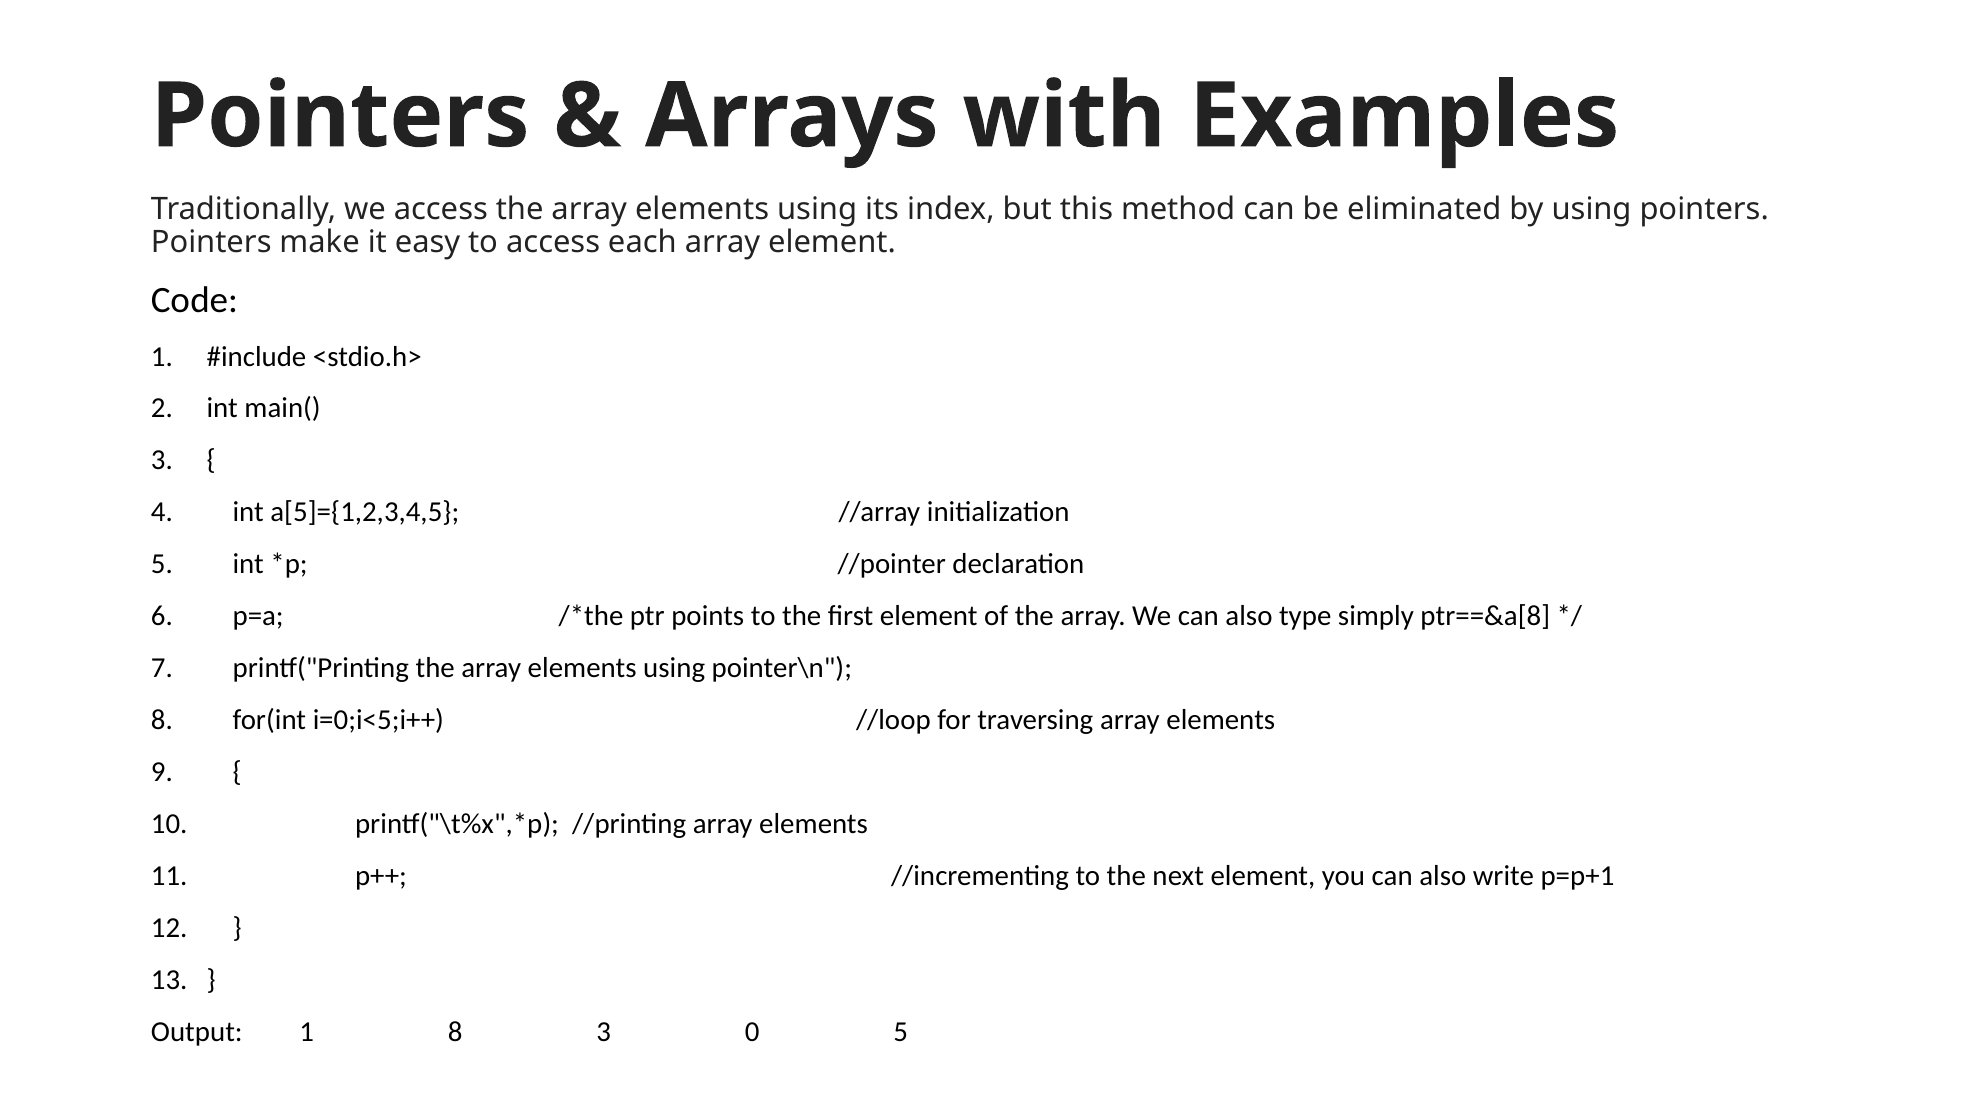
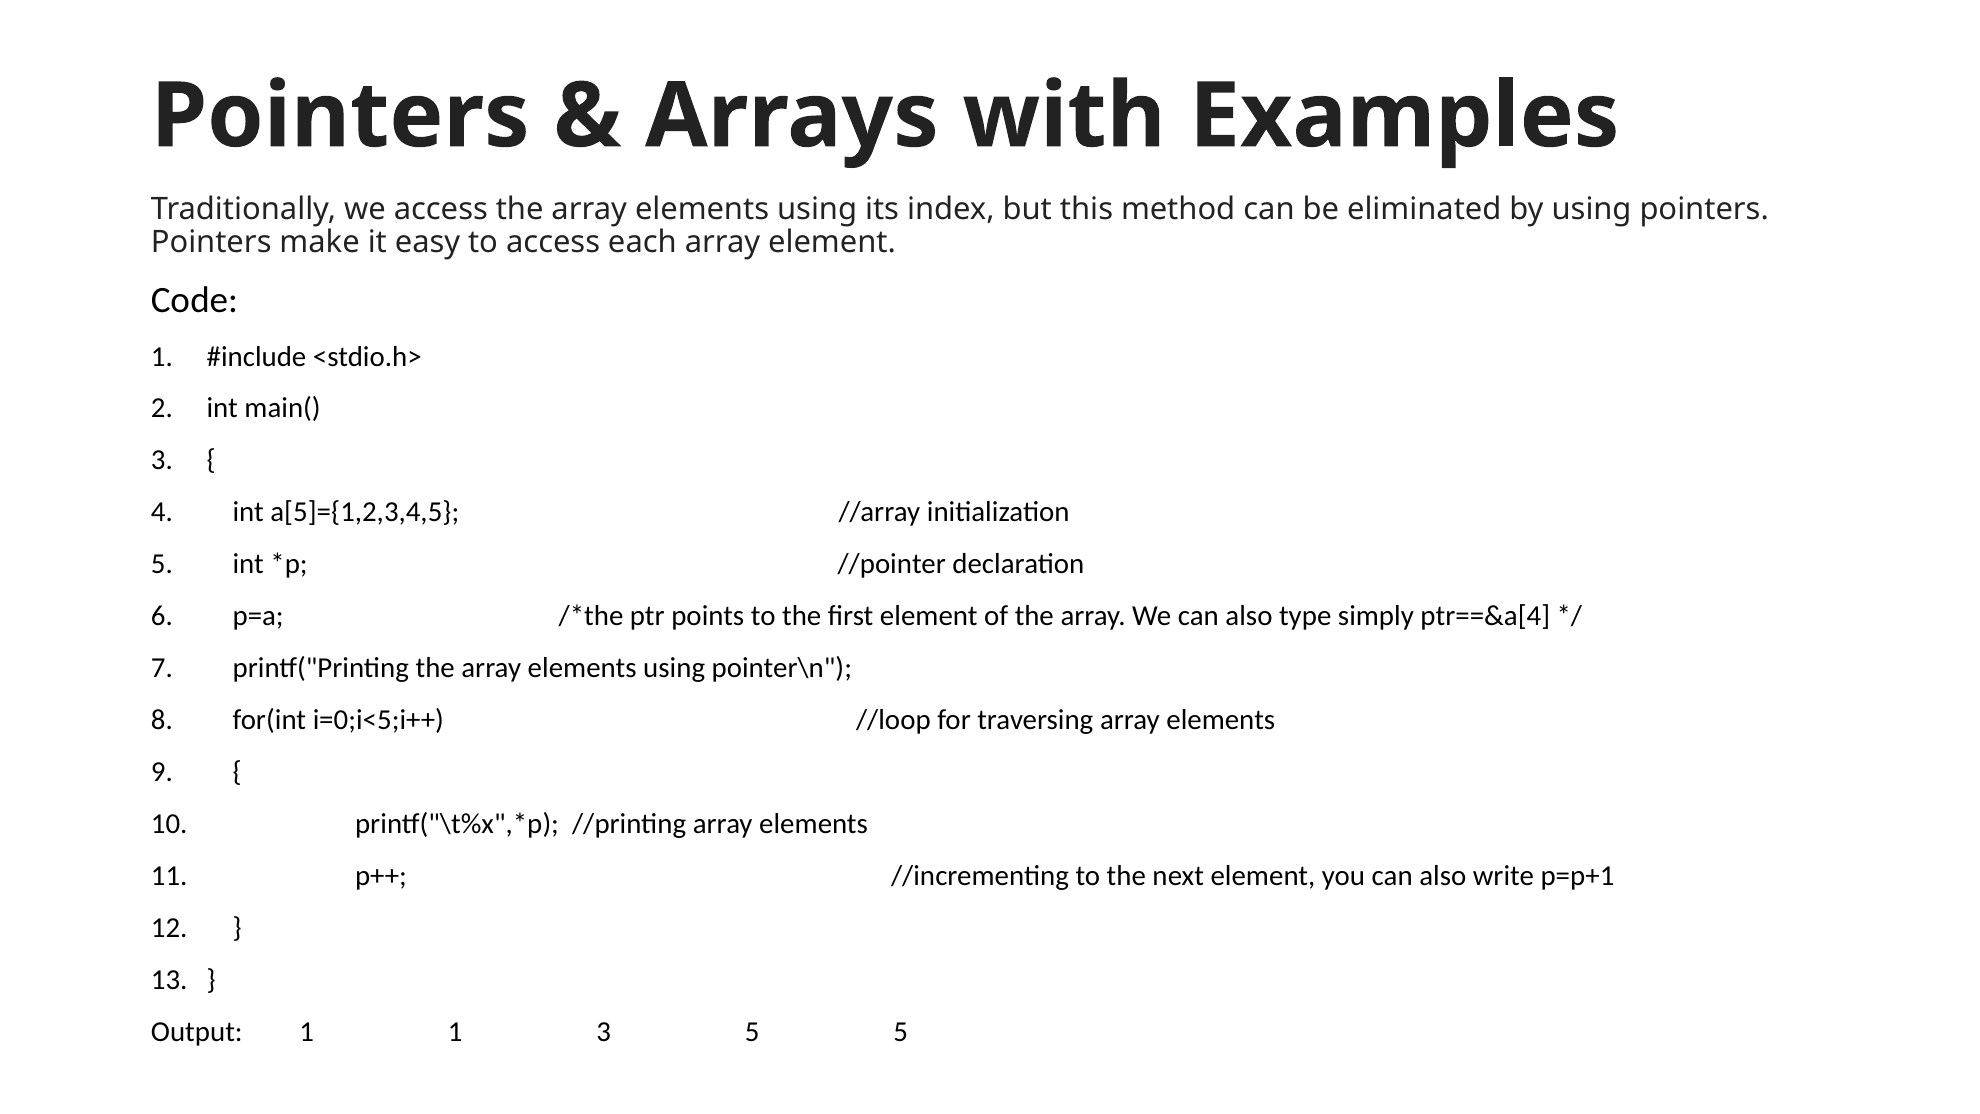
ptr==&a[8: ptr==&a[8 -> ptr==&a[4 (1485, 616)
1 8: 8 -> 1 (455, 1031)
3 0: 0 -> 5 (752, 1031)
